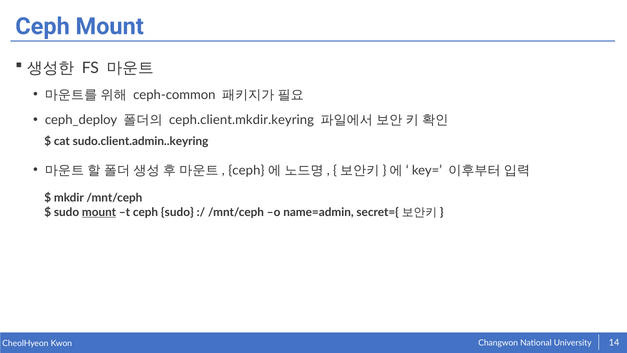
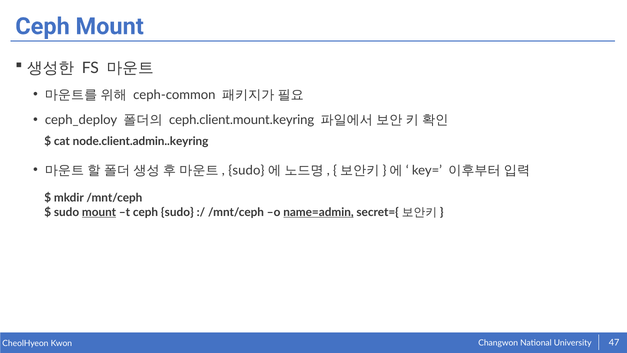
ceph.client.mkdir.keyring: ceph.client.mkdir.keyring -> ceph.client.mount.keyring (242, 120)
sudo.client.admin..keyring: sudo.client.admin..keyring -> node.client.admin..keyring (141, 141)
ceph: ceph -> sudo (246, 170)
name=admin underline: none -> present (318, 212)
14: 14 -> 47 (614, 343)
